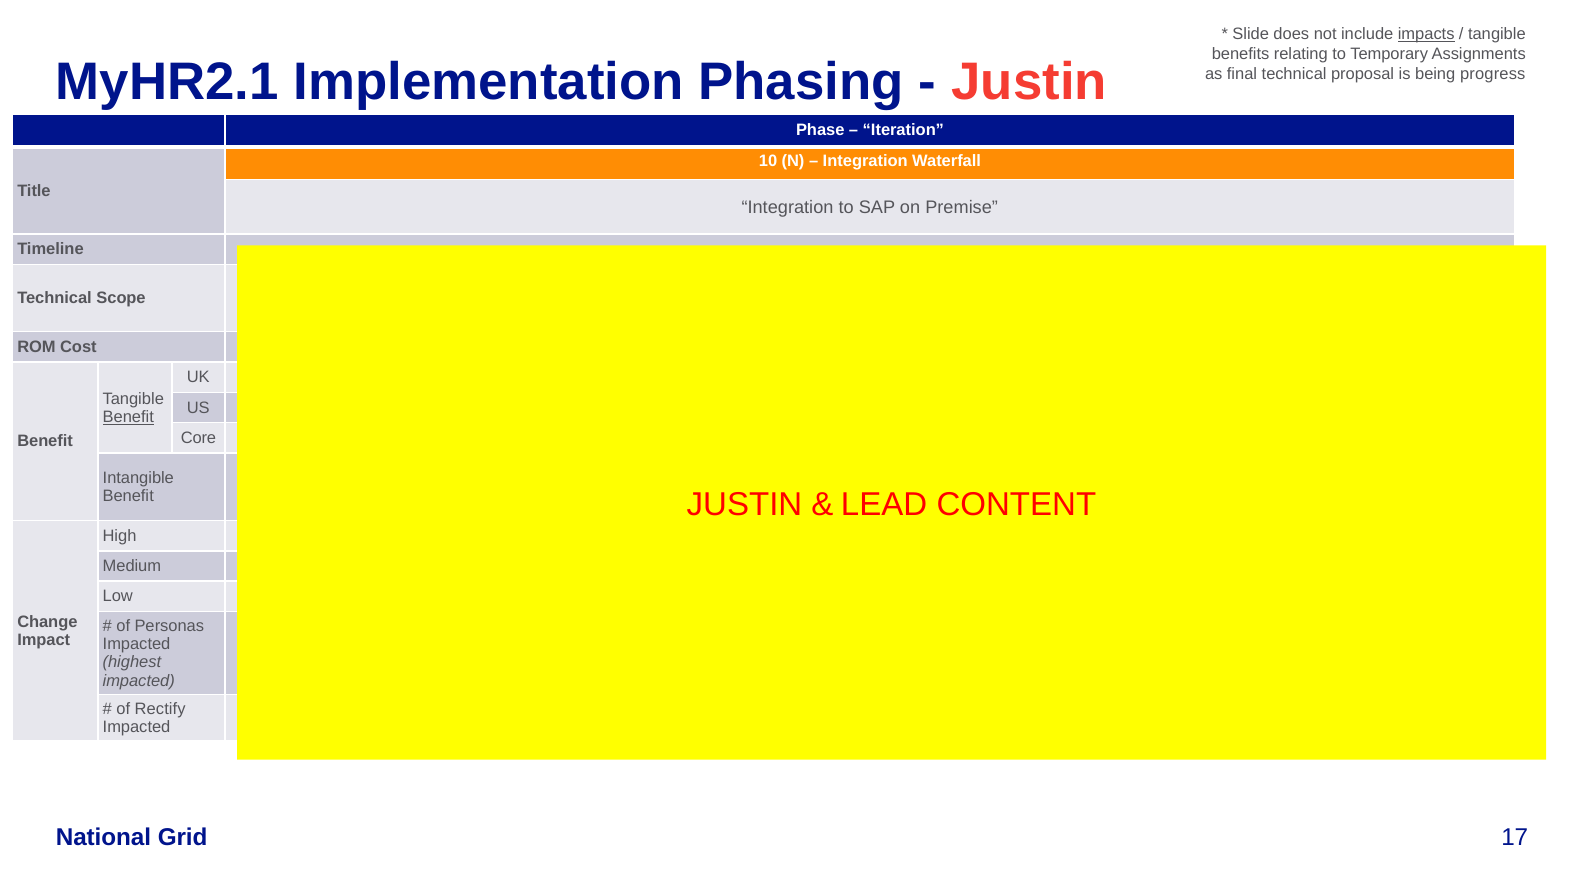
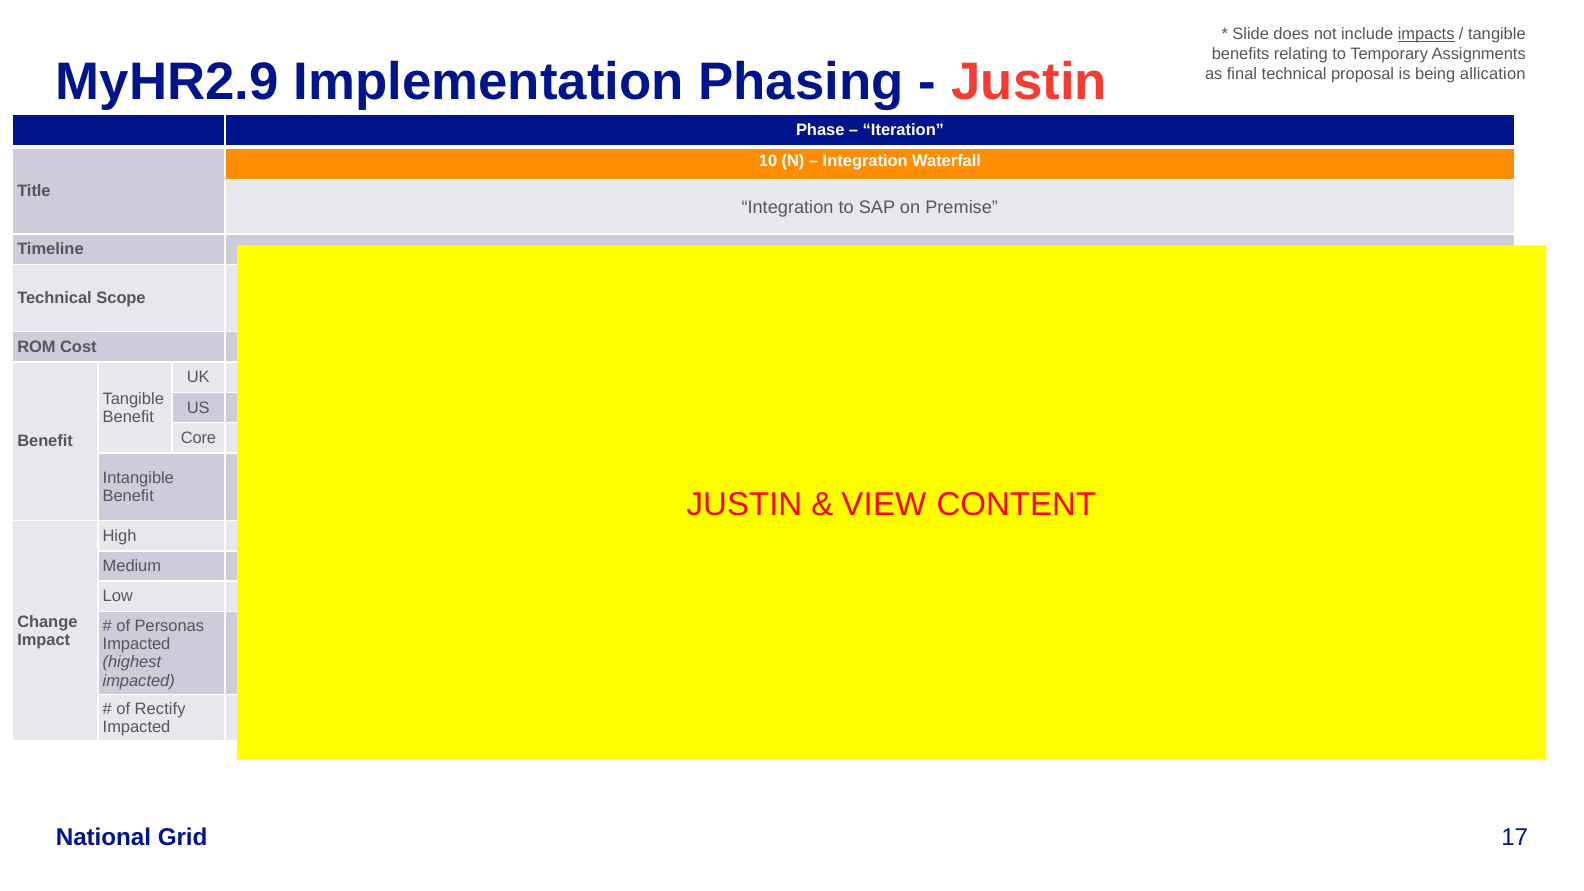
MyHR2.1: MyHR2.1 -> MyHR2.9 (167, 82)
progress: progress -> allication (1493, 74)
Benefit underline: present -> none (128, 417)
LEAD: LEAD -> VIEW (884, 505)
